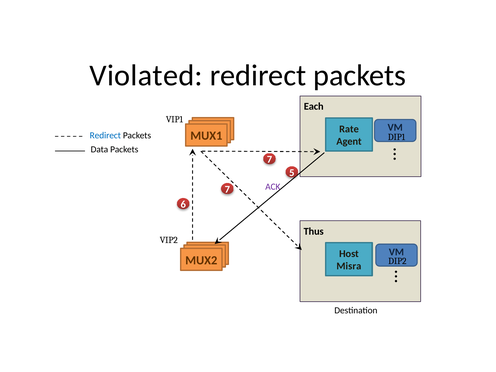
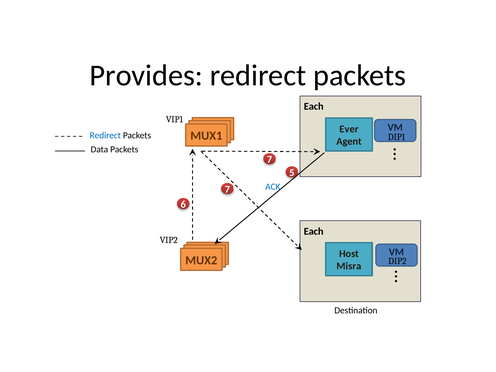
Violated: Violated -> Provides (146, 76)
Rate: Rate -> Ever (349, 129)
ACK colour: purple -> blue (273, 187)
Thus: Thus -> Each (314, 231)
